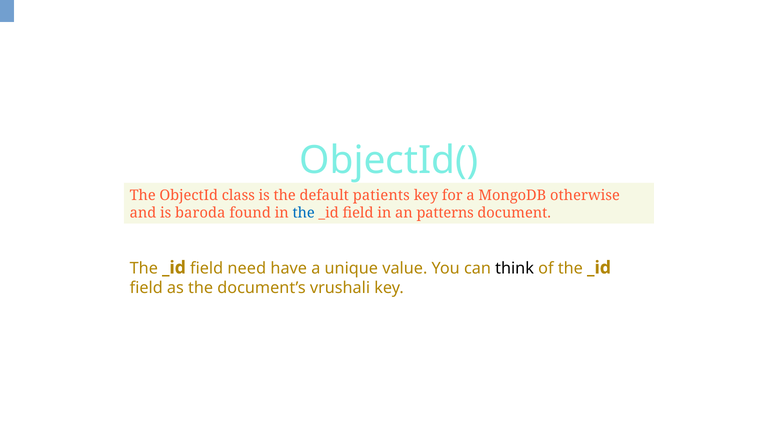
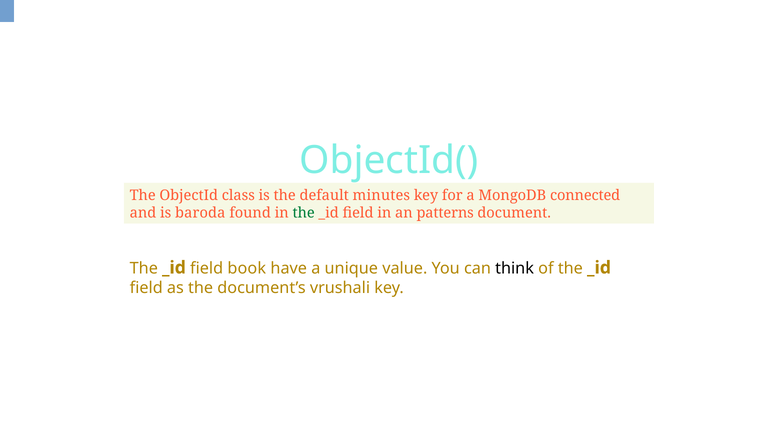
patients: patients -> minutes (381, 195)
otherwise: otherwise -> connected (585, 195)
the colour: blue -> green (304, 213)
need: need -> book (247, 268)
